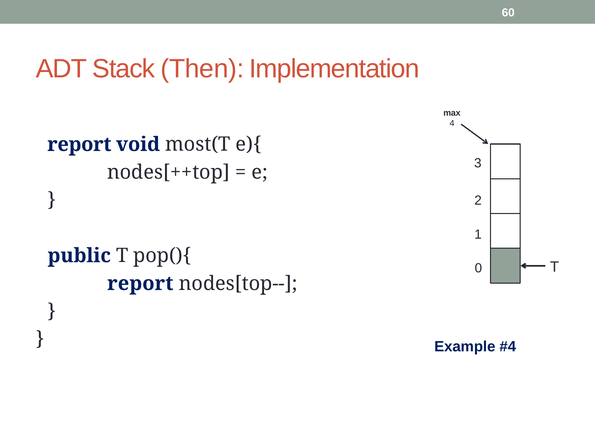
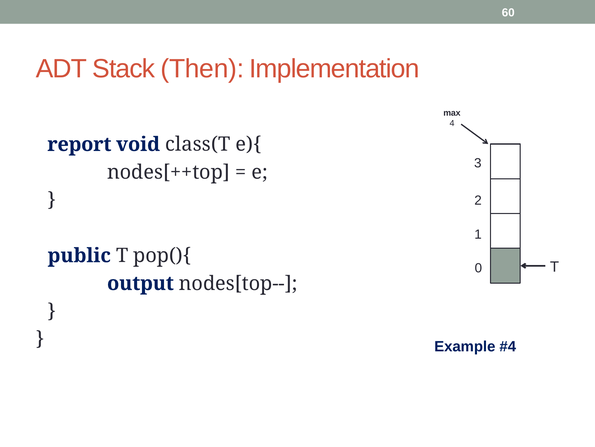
most(T: most(T -> class(T (198, 144)
report: report -> output (140, 283)
